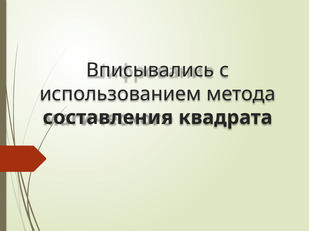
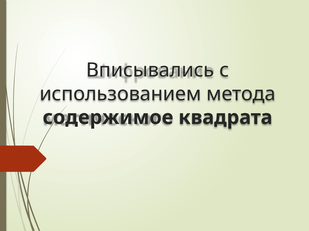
составления: составления -> содержимое (108, 118)
